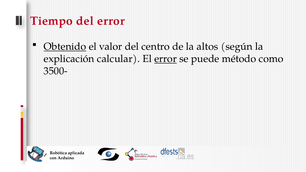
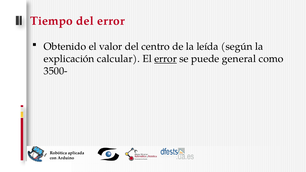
Obtenido underline: present -> none (65, 47)
altos: altos -> leída (208, 47)
método: método -> general (239, 59)
